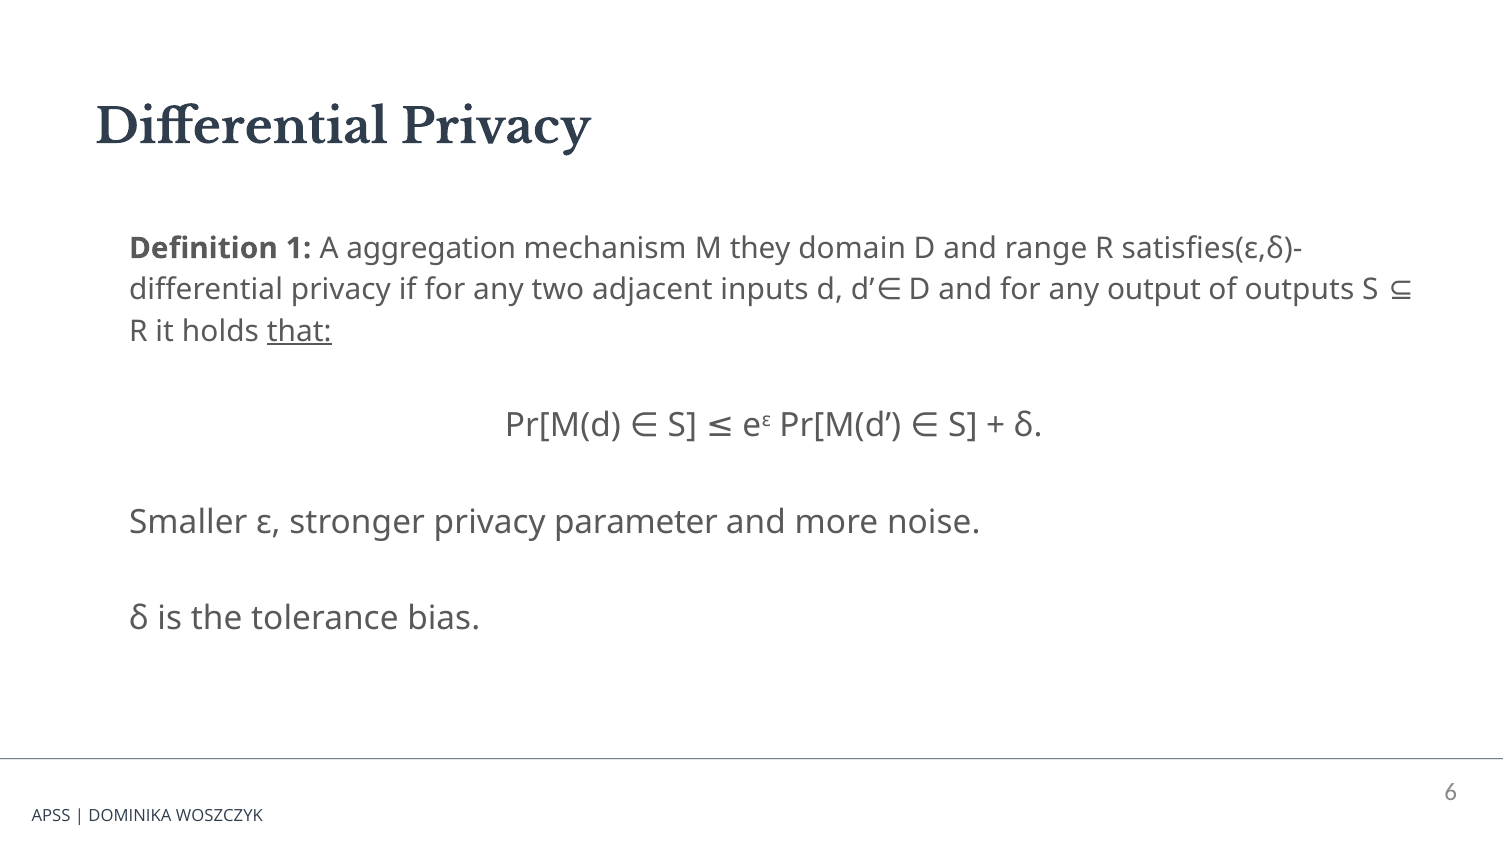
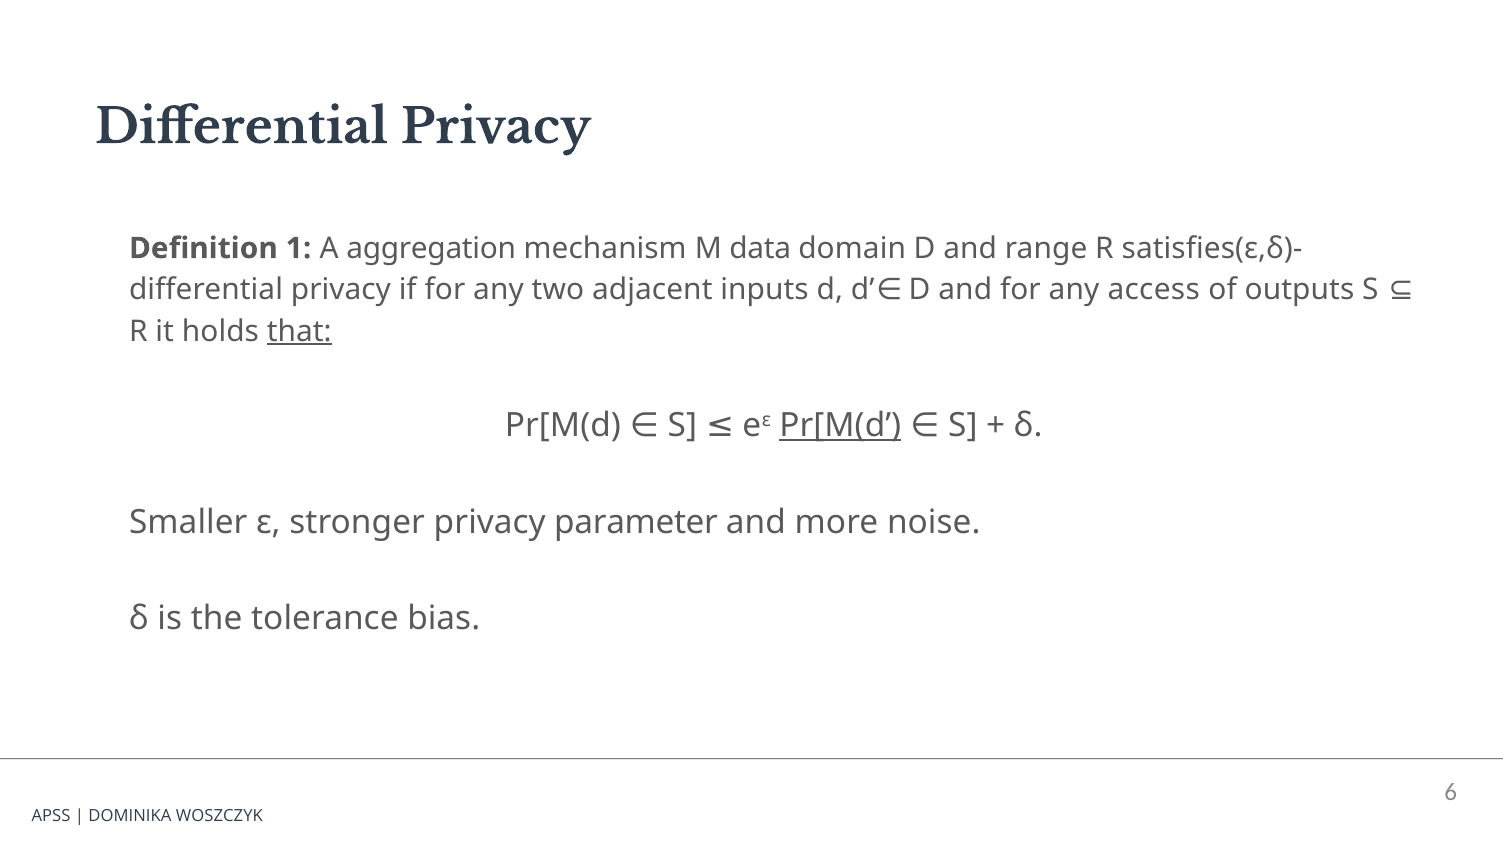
they: they -> data (760, 248)
output: output -> access (1154, 290)
Pr[M(d underline: none -> present (840, 426)
